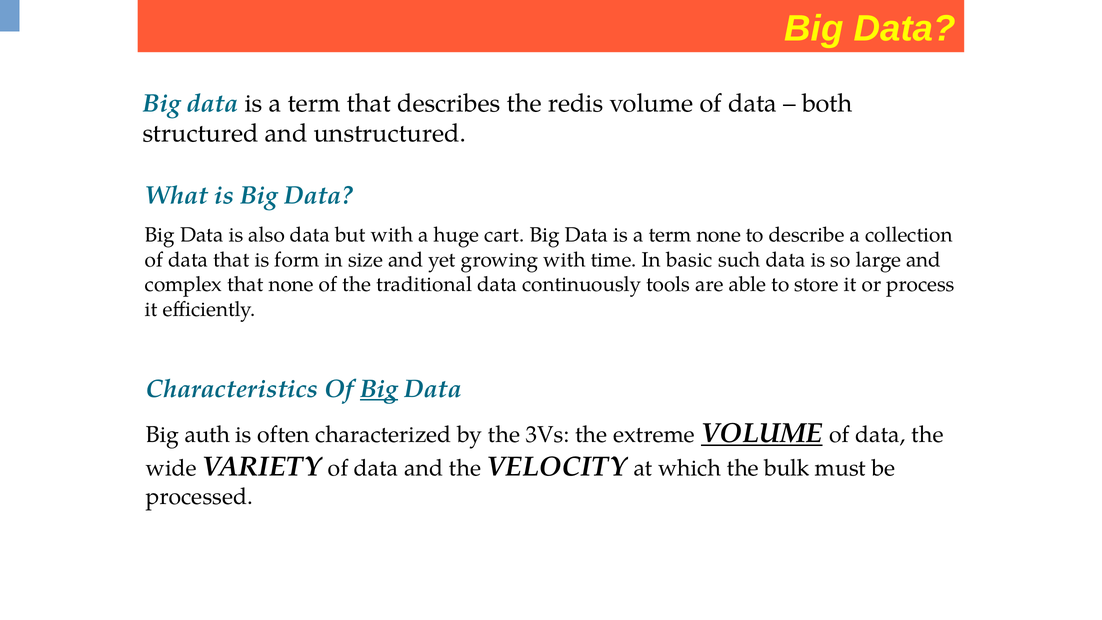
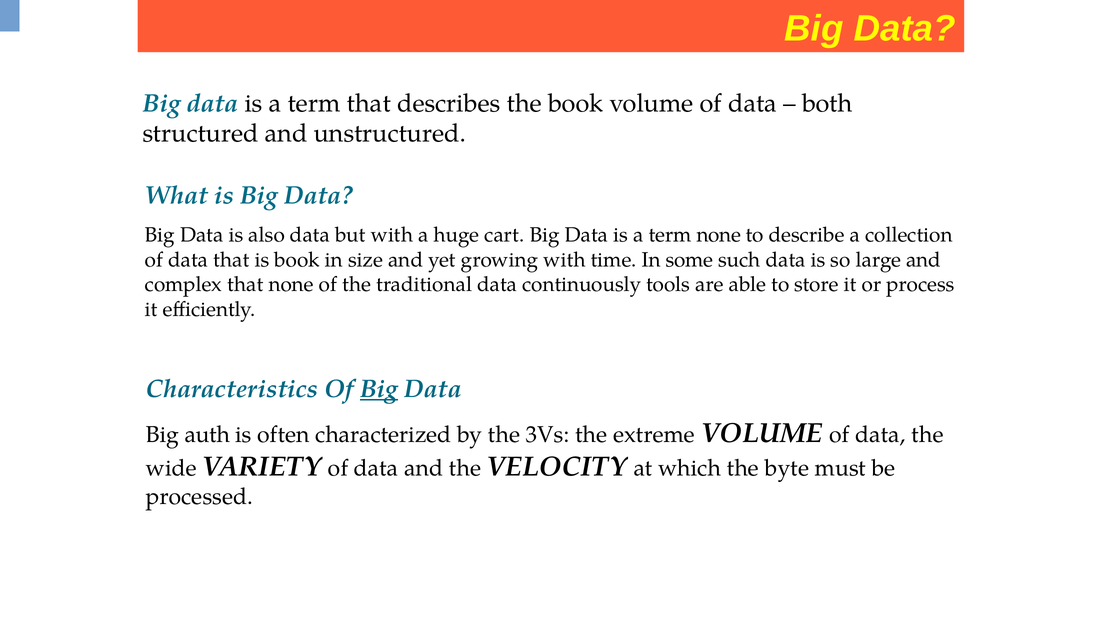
the redis: redis -> book (576, 103)
is form: form -> book (297, 260)
basic: basic -> some (689, 260)
VOLUME underline: present -> none (762, 433)
bulk: bulk -> byte (787, 468)
